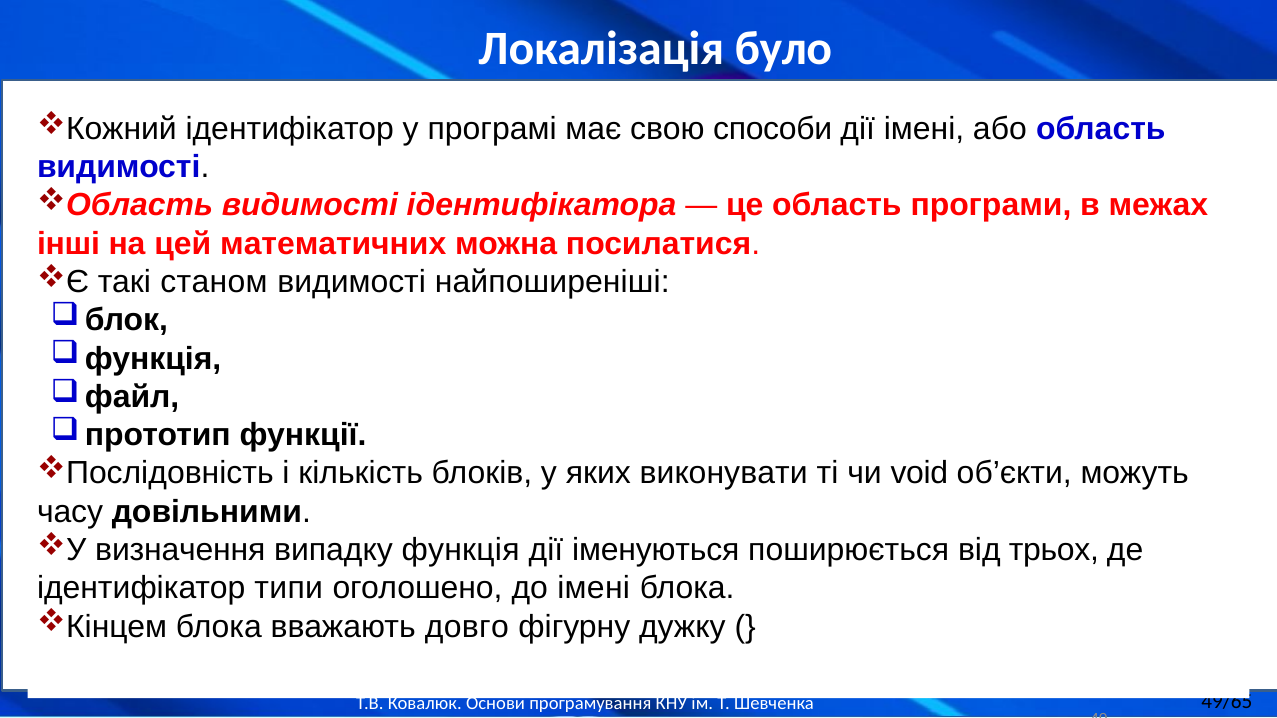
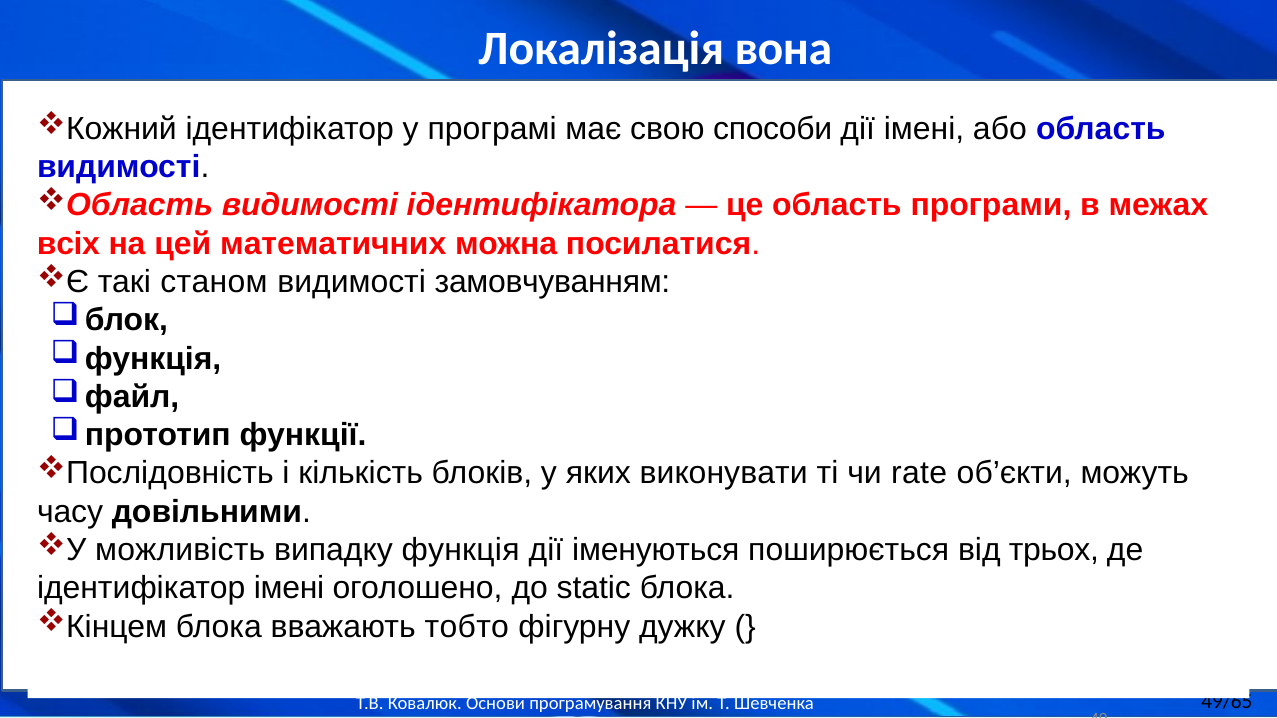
було: було -> вона (783, 48)
інші: інші -> всіх (68, 244)
найпоширеніші: найпоширеніші -> замовчуванням (552, 282)
void: void -> rate (919, 474)
визначення: визначення -> можливість (180, 550)
ідентифікатор типи: типи -> імені (289, 589)
до імені: імені -> static (594, 589)
довго: довго -> тобто (467, 627)
